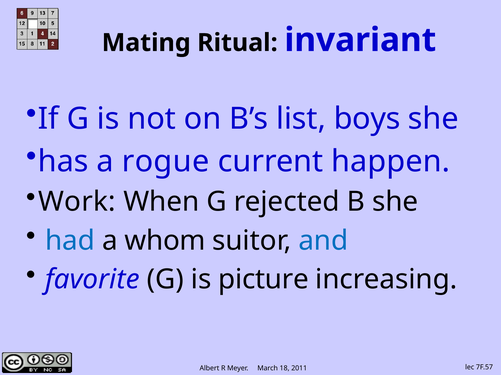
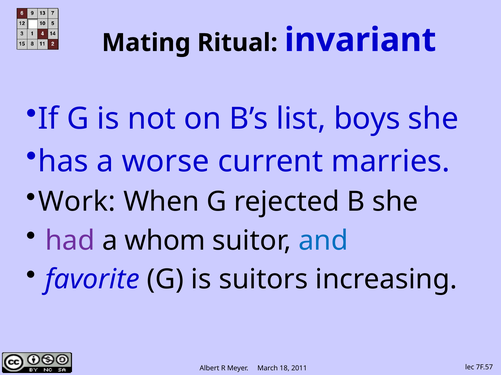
rogue: rogue -> worse (166, 162)
happen: happen -> marries (391, 162)
had colour: blue -> purple (70, 241)
picture: picture -> suitors (263, 280)
